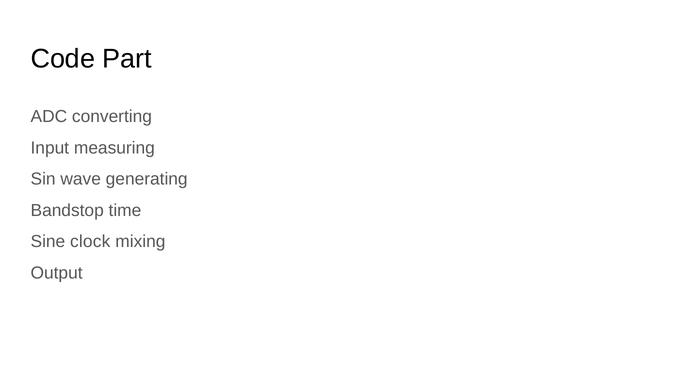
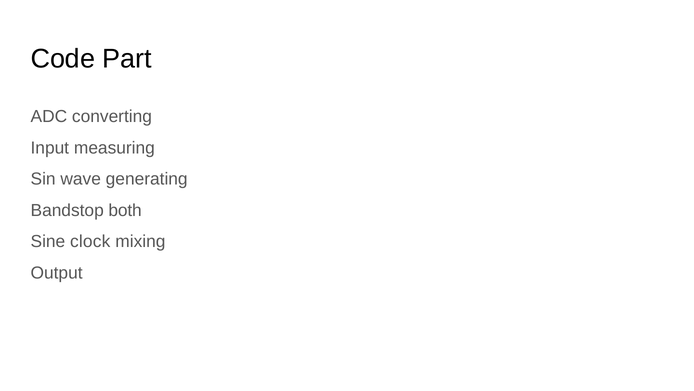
time: time -> both (125, 210)
